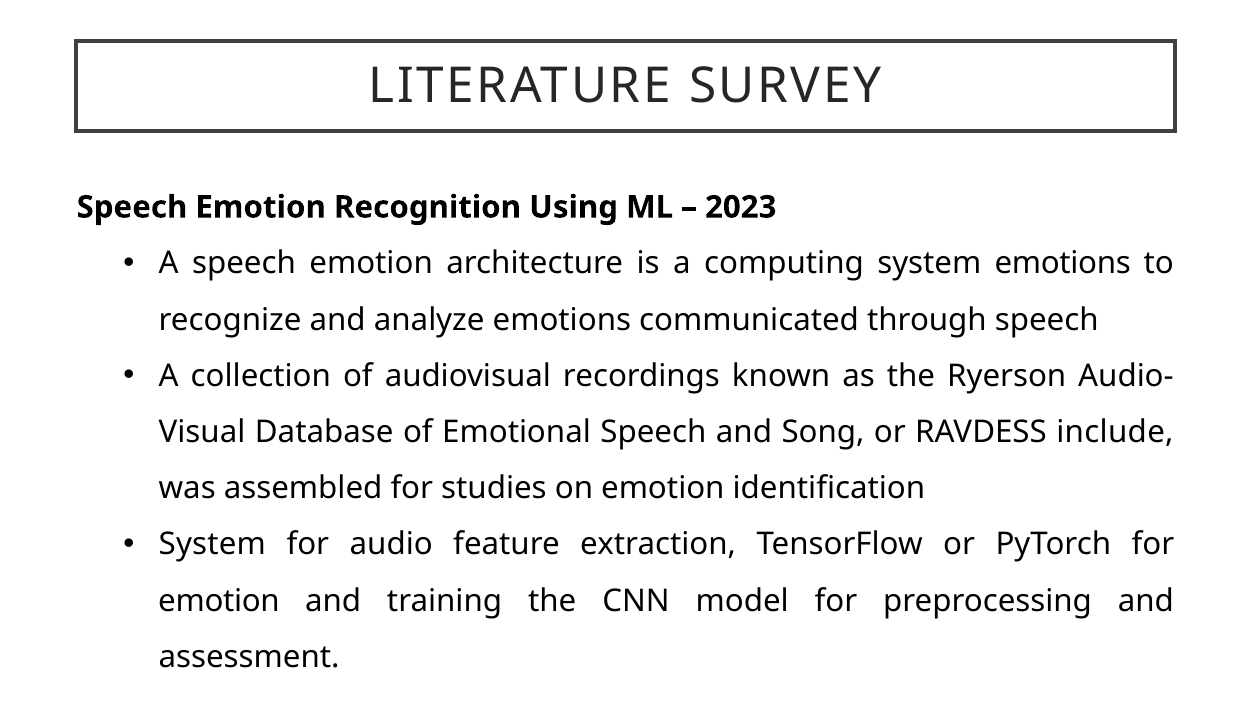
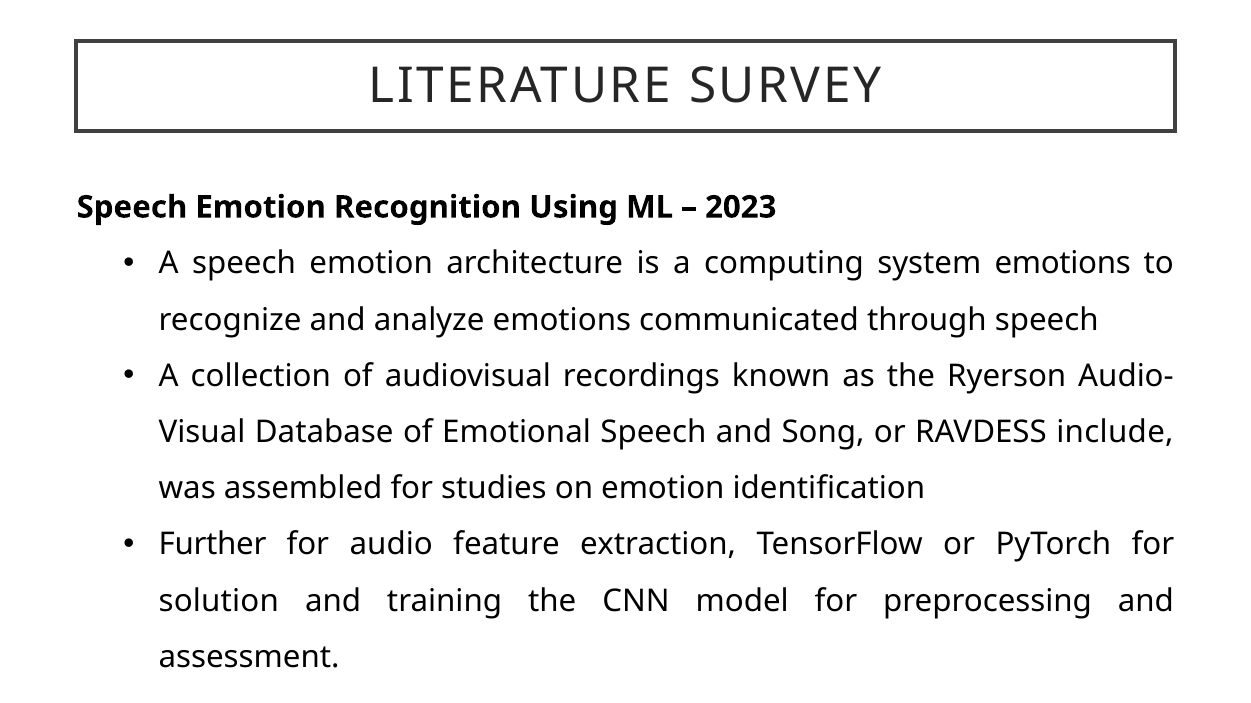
System: System -> Further (213, 545)
emotion: emotion -> solution (219, 601)
